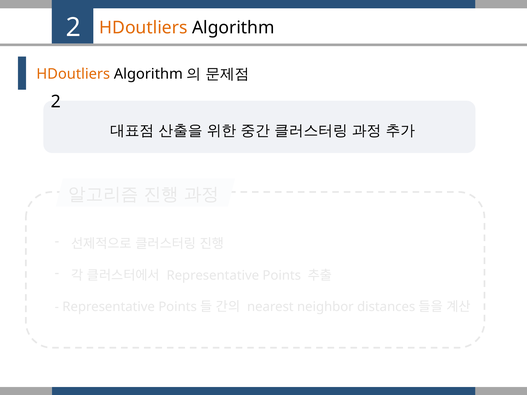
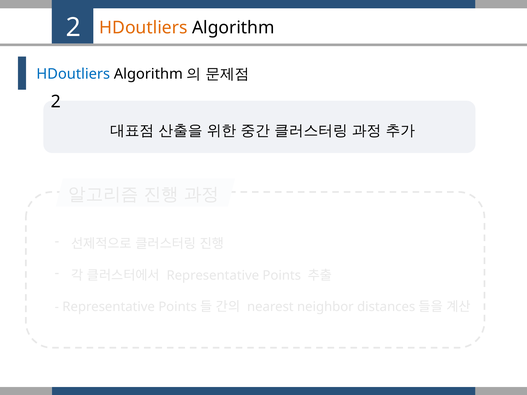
HDoutliers colour: orange -> blue (73, 74)
